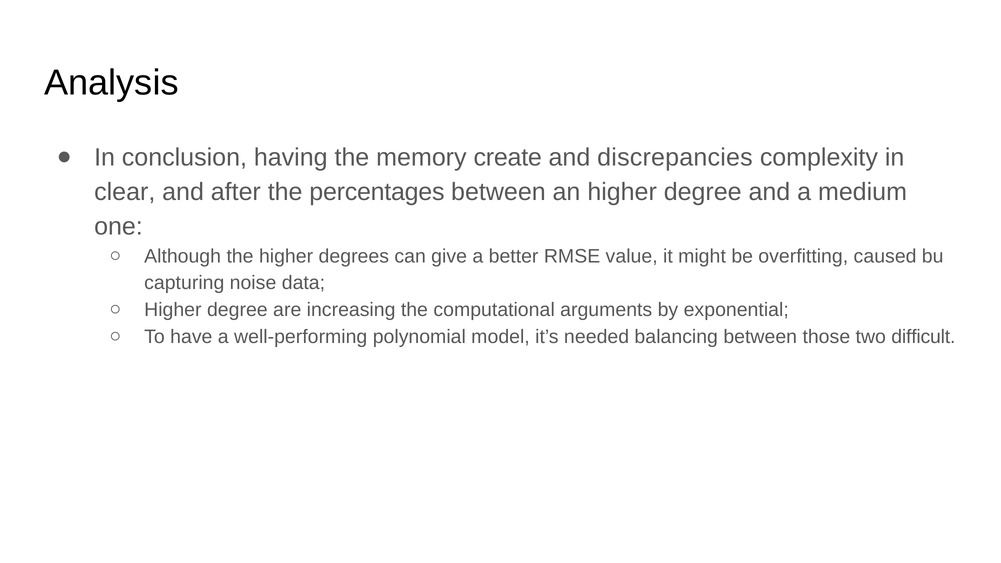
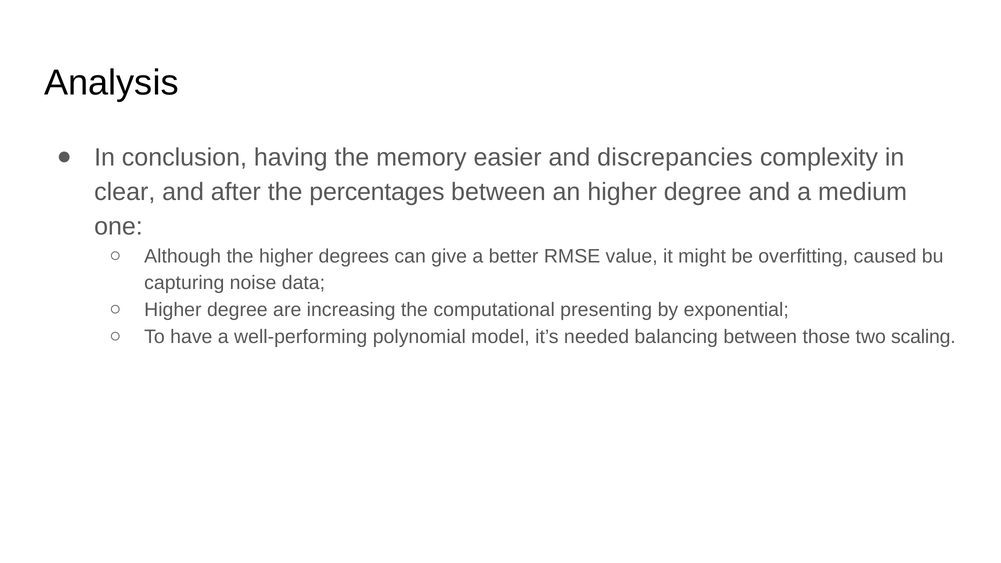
create: create -> easier (508, 157)
arguments: arguments -> presenting (606, 310)
difficult: difficult -> scaling (923, 337)
